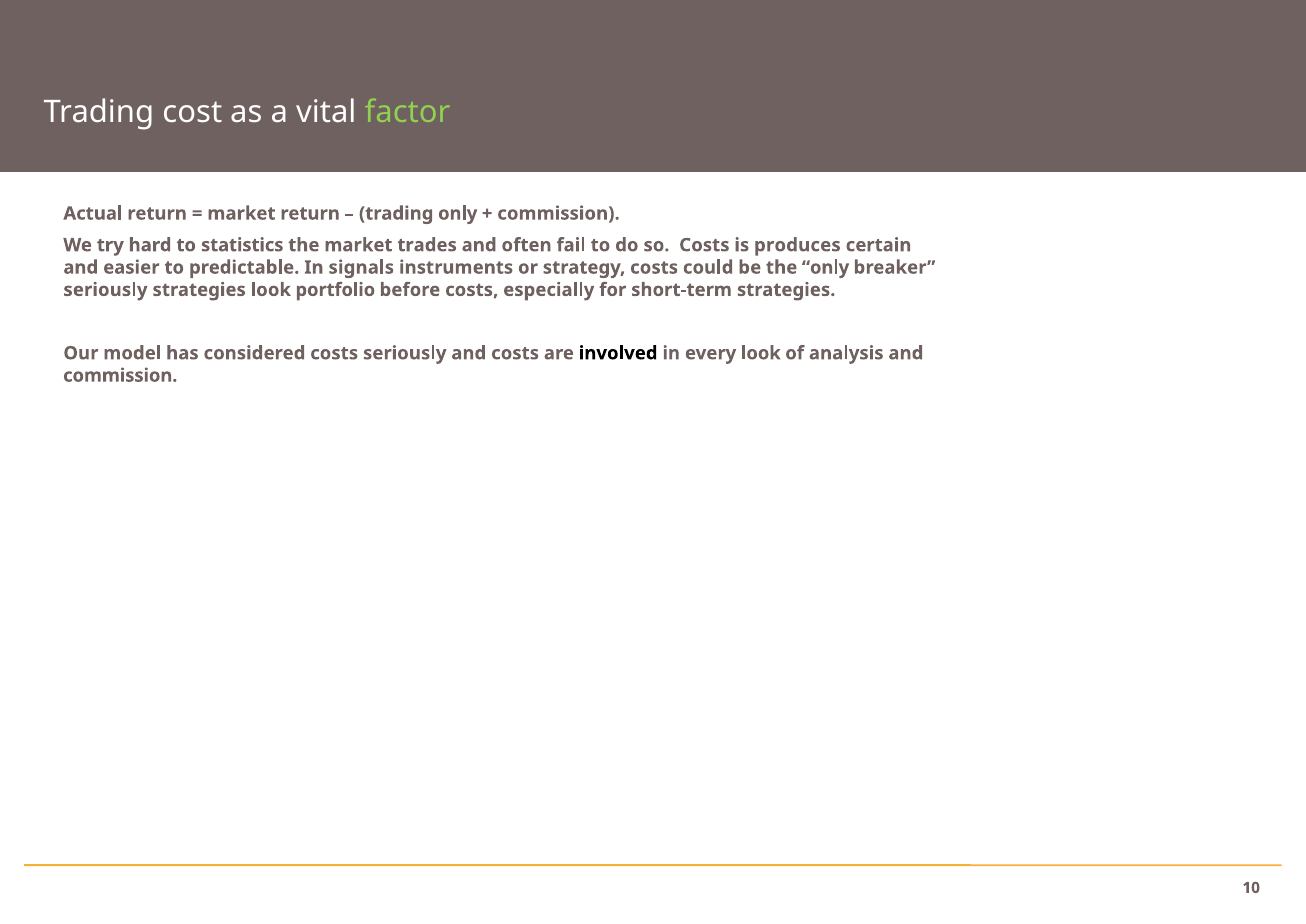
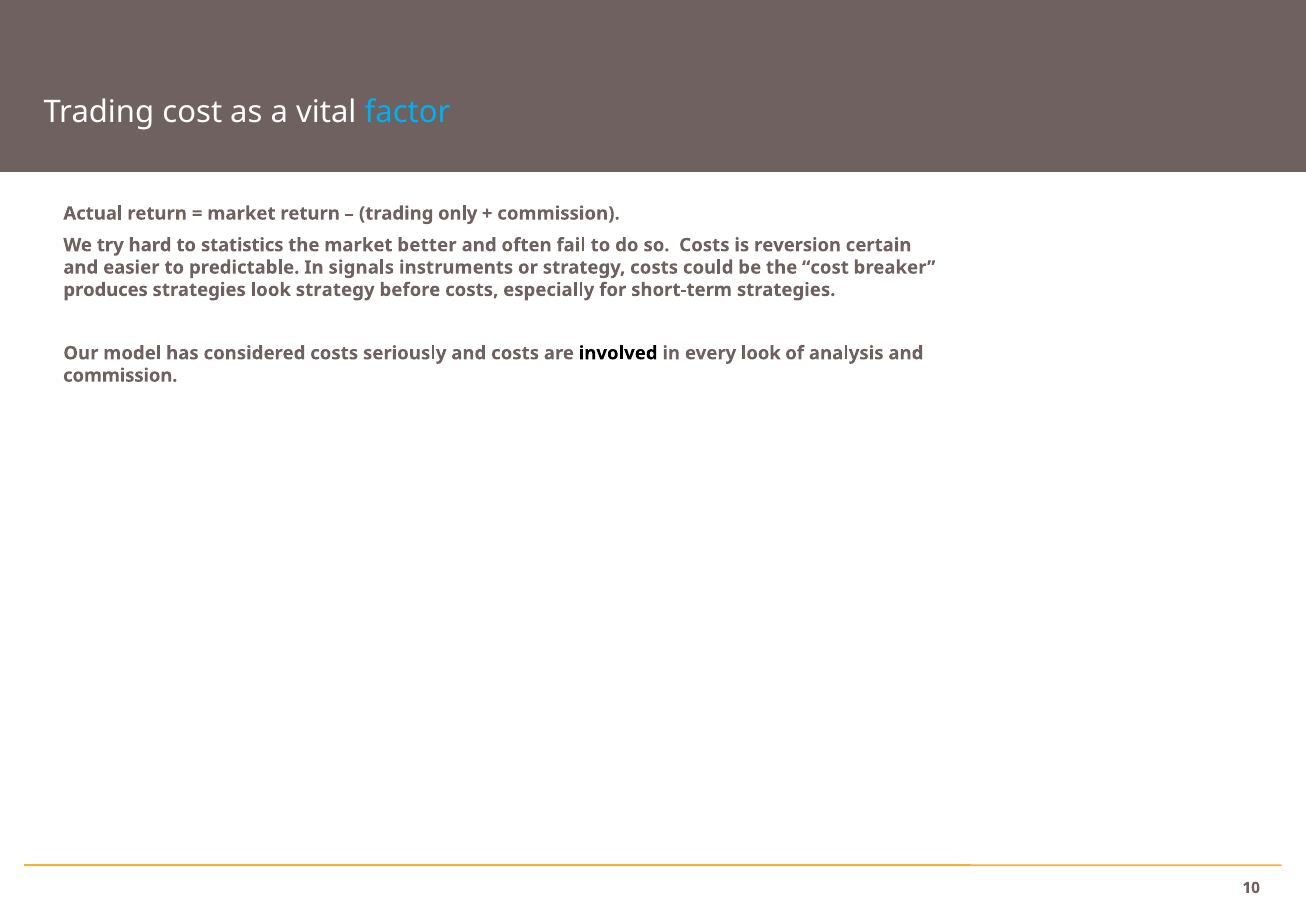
factor colour: light green -> light blue (408, 113)
trades: trades -> better (427, 245)
produces: produces -> reversion (798, 245)
the only: only -> cost (825, 267)
seriously: seriously -> produces (106, 290)
look portfolio: portfolio -> strategy (335, 290)
